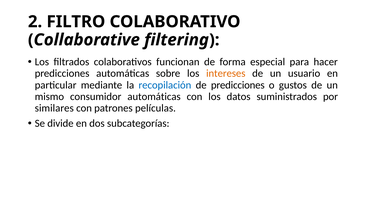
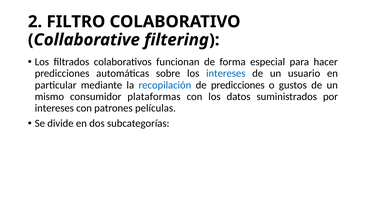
intereses colour: orange -> blue (226, 73)
consumidor automáticas: automáticas -> plataformas (154, 96)
similares: similares -> intereses (54, 108)
